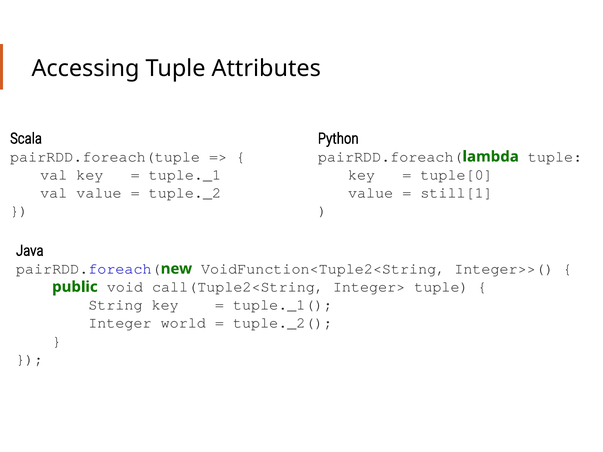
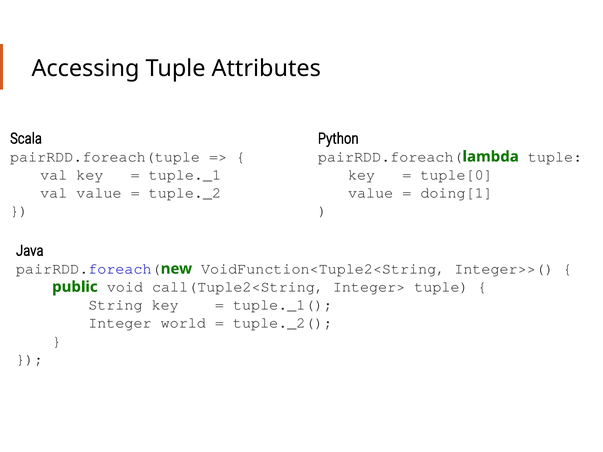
still[1: still[1 -> doing[1 (457, 193)
